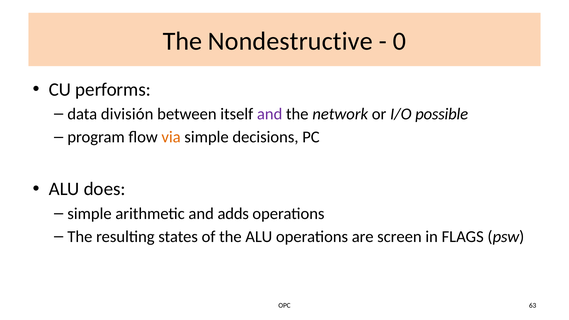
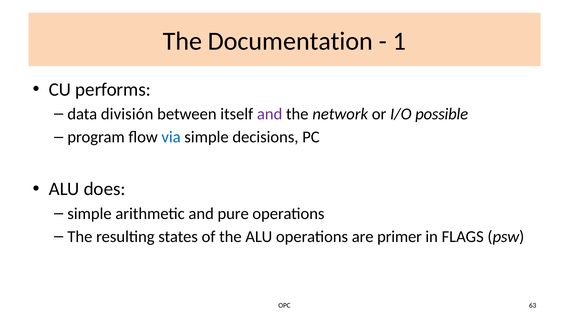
Nondestructive: Nondestructive -> Documentation (290, 41)
0: 0 -> 1 (399, 41)
via colour: orange -> blue (171, 137)
adds: adds -> pure (233, 214)
screen: screen -> primer (400, 237)
